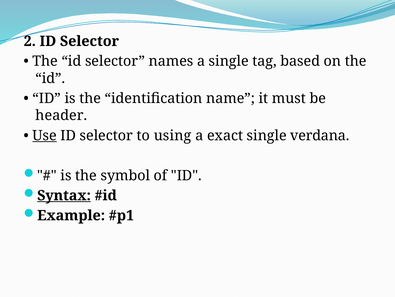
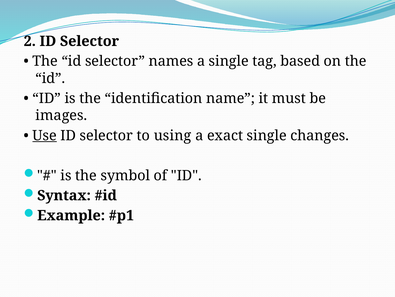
header: header -> images (61, 115)
verdana: verdana -> changes (320, 135)
Syntax underline: present -> none (64, 195)
